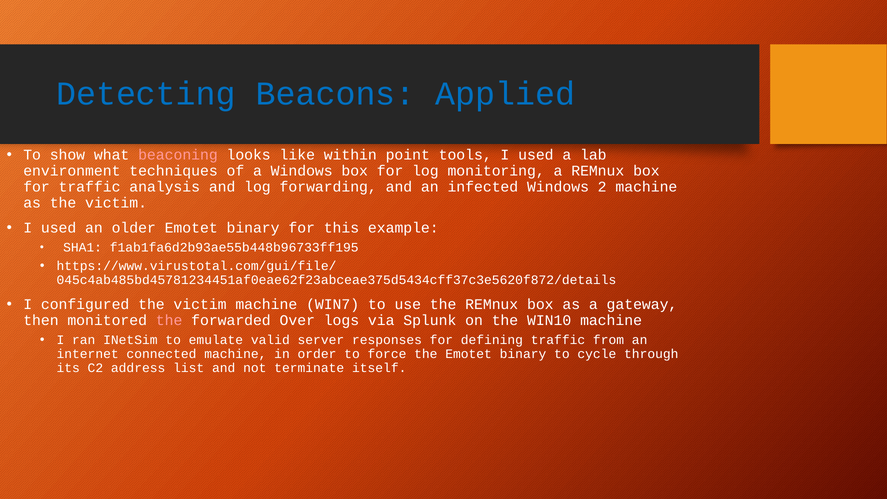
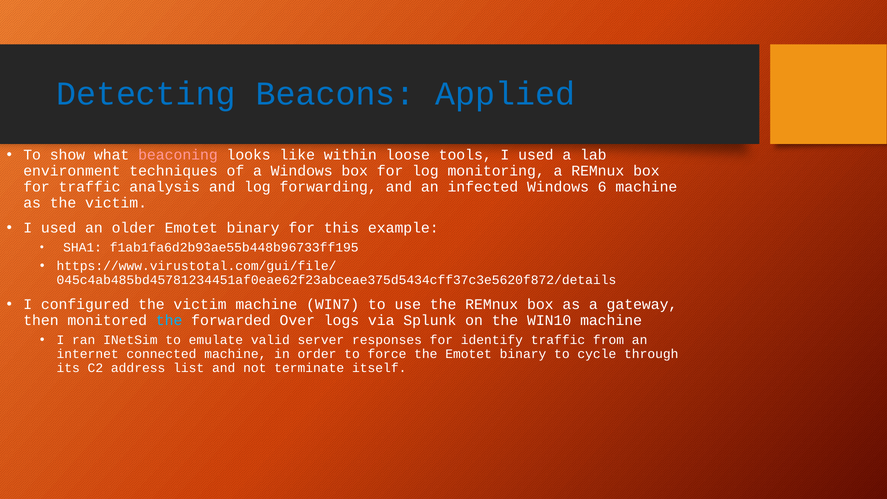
point: point -> loose (408, 155)
2: 2 -> 6 (602, 187)
the colour: pink -> light blue (169, 320)
defining: defining -> identify (492, 340)
